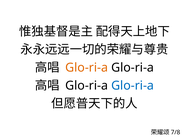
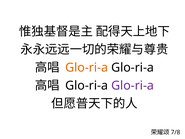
Glo-ri-a colour: blue -> purple (133, 85)
